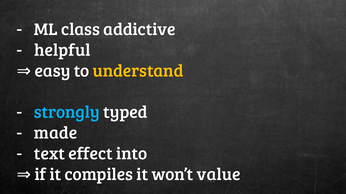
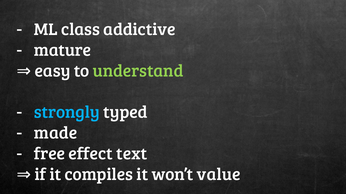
helpful: helpful -> mature (62, 50)
understand colour: yellow -> light green (138, 71)
text: text -> free (50, 154)
into: into -> text (132, 154)
